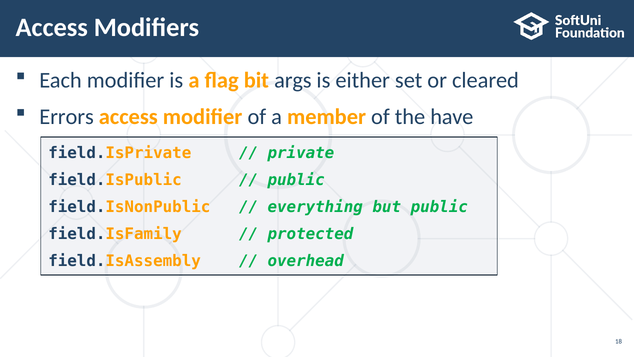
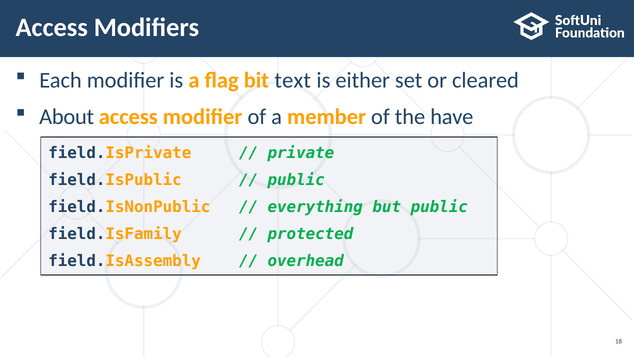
args: args -> text (293, 80)
Errors: Errors -> About (67, 117)
